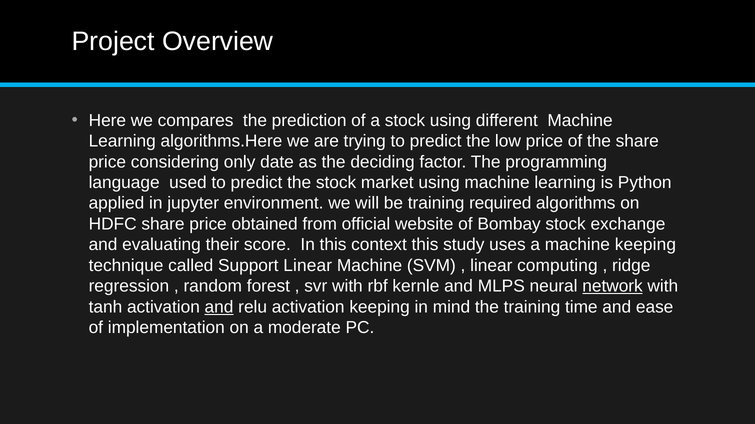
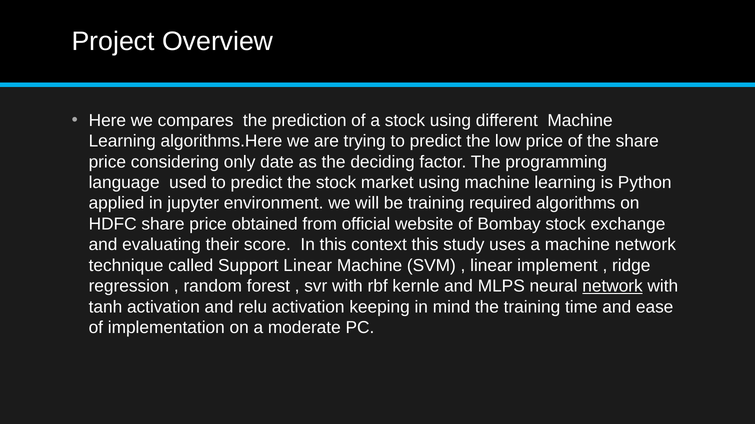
machine keeping: keeping -> network (645, 245)
computing: computing -> implement (557, 266)
and underline: present -> none (219, 307)
